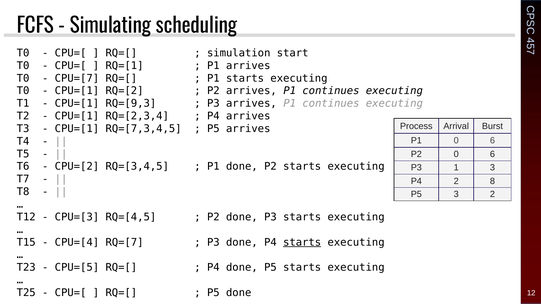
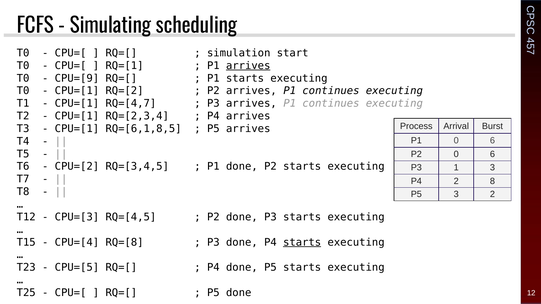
arrives underline: none -> present (248, 66)
CPU=[7: CPU=[7 -> CPU=[9 (77, 78)
RQ=[9,3: RQ=[9,3 -> RQ=[4,7 (131, 104)
RQ=[7,3,4,5: RQ=[7,3,4,5 -> RQ=[6,1,8,5 (144, 129)
RQ=[7: RQ=[7 -> RQ=[8 (125, 242)
